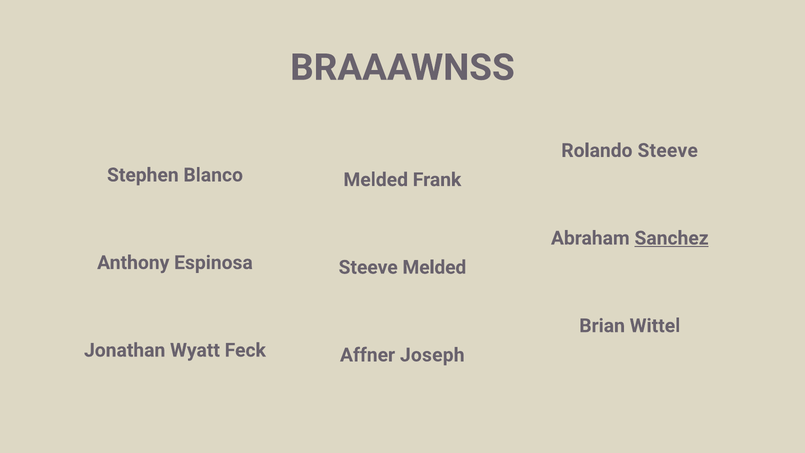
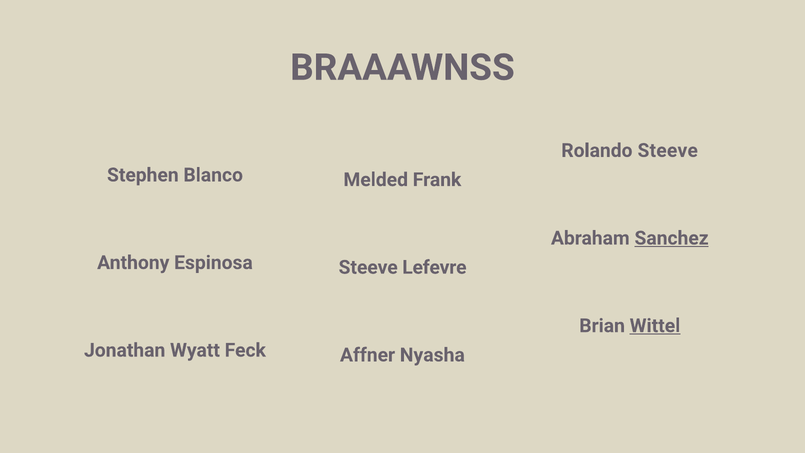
Steeve Melded: Melded -> Lefevre (434, 267)
Wittel underline: none -> present (655, 326)
Joseph: Joseph -> Nyasha (432, 355)
